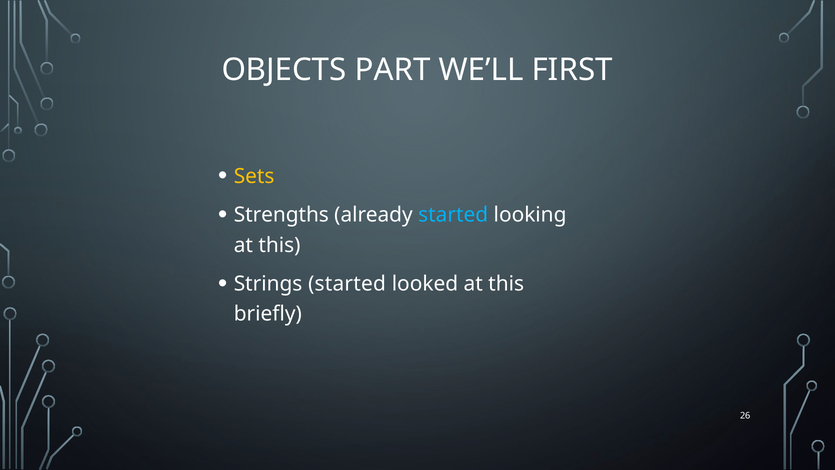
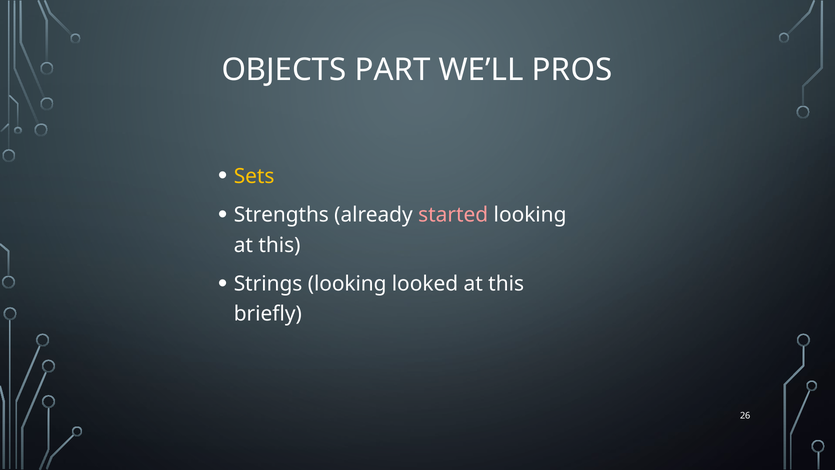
FIRST: FIRST -> PROS (572, 70)
started colour: light blue -> pink (453, 215)
Strings started: started -> looking (347, 284)
